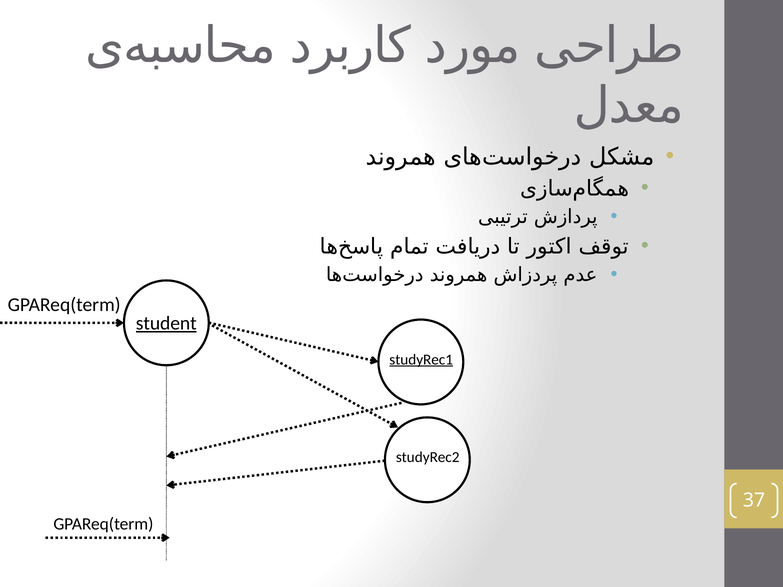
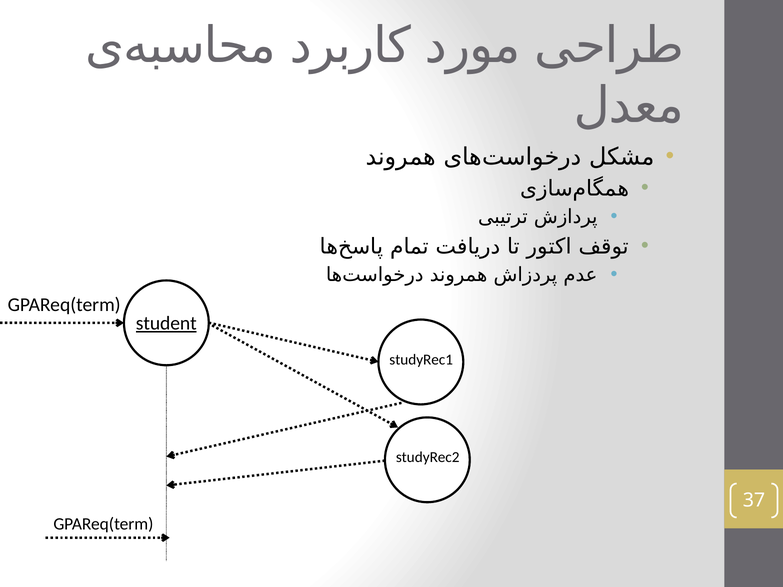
studyRec1 underline: present -> none (421, 360)
